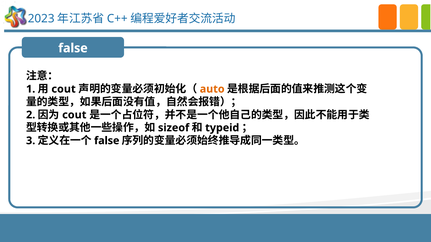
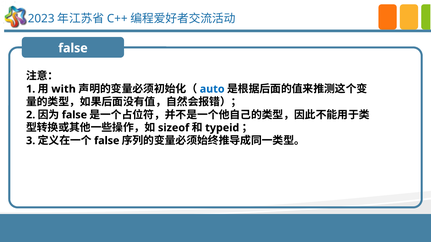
cout: cout -> with (64, 89)
auto colour: orange -> blue (212, 89)
cout: cout -> false (74, 115)
